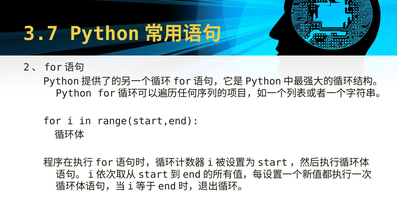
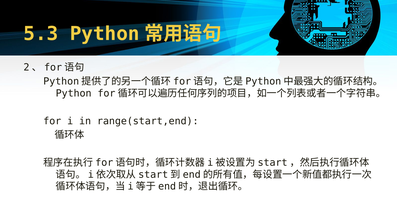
3.7: 3.7 -> 5.3 (41, 34)
